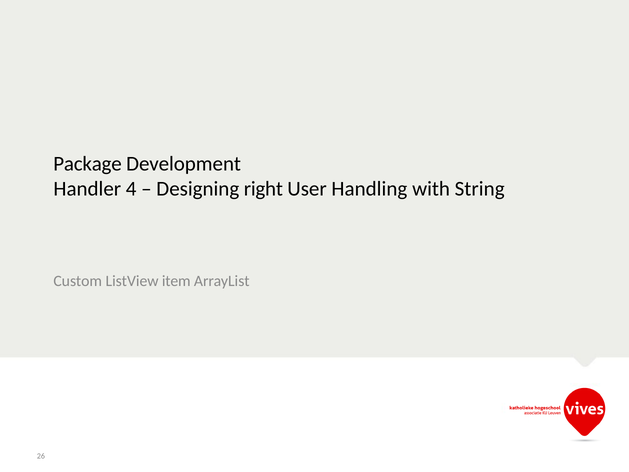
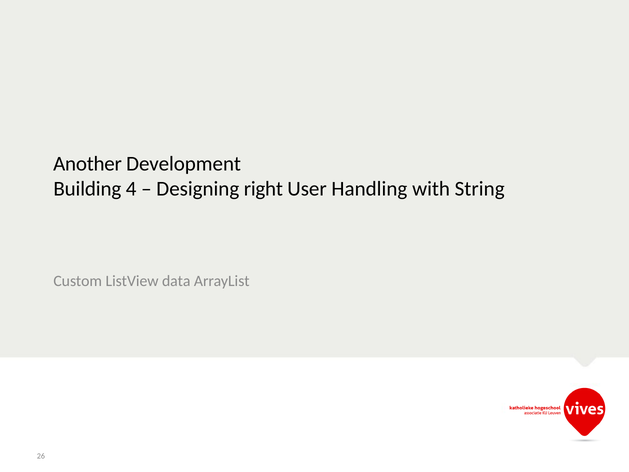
Package: Package -> Another (88, 164)
Handler: Handler -> Building (87, 189)
item: item -> data (176, 281)
